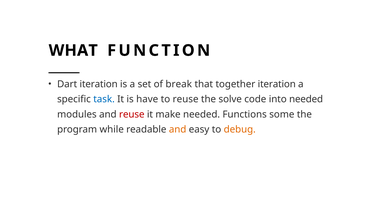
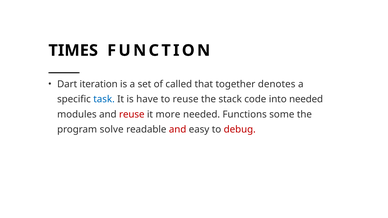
WHAT: WHAT -> TIMES (73, 51)
break: break -> called (179, 84)
together iteration: iteration -> denotes (277, 84)
solve: solve -> stack (230, 99)
make: make -> more (168, 114)
while: while -> solve (112, 130)
and colour: orange -> red (178, 130)
debug colour: orange -> red (240, 130)
